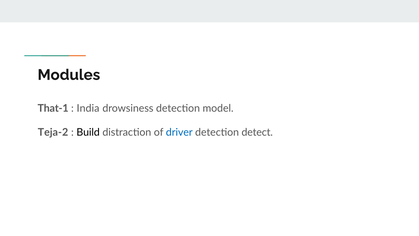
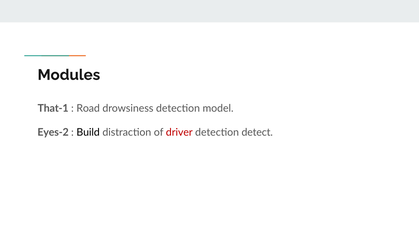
India: India -> Road (88, 108)
Teja-2: Teja-2 -> Eyes-2 (53, 132)
driver colour: blue -> red (179, 132)
